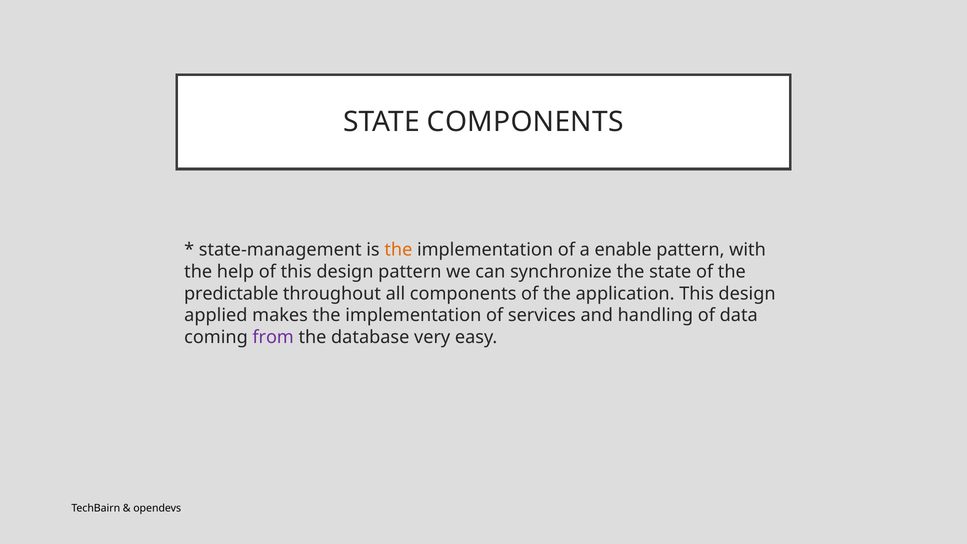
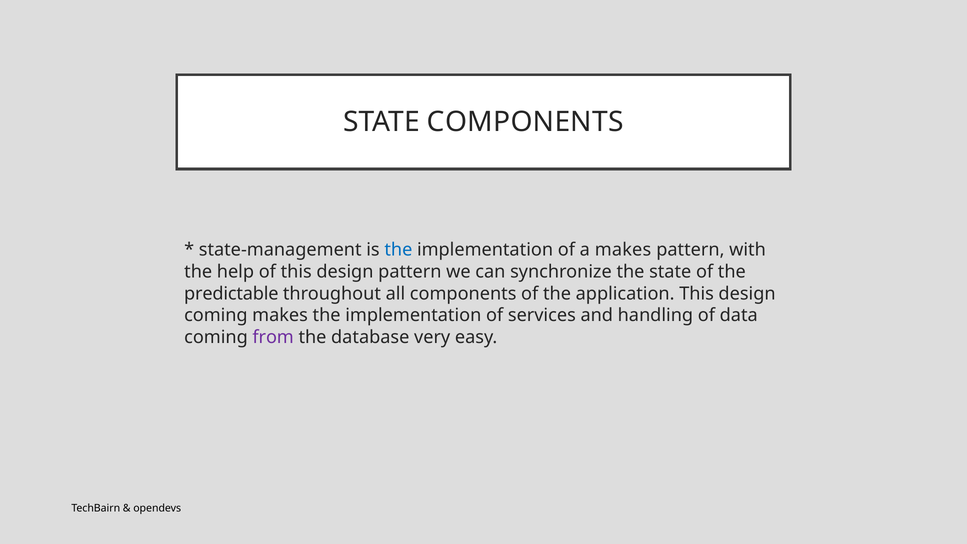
the colour: orange -> blue (398, 250)
a enable: enable -> makes (623, 250)
applied: applied -> coming (216, 315)
